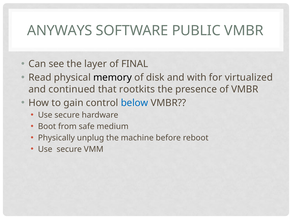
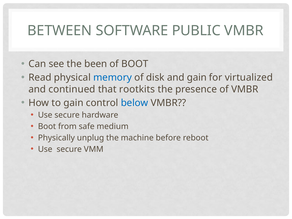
ANYWAYS: ANYWAYS -> BETWEEN (60, 31)
layer: layer -> been (96, 64)
of FINAL: FINAL -> BOOT (135, 64)
memory colour: black -> blue (113, 78)
and with: with -> gain (197, 78)
